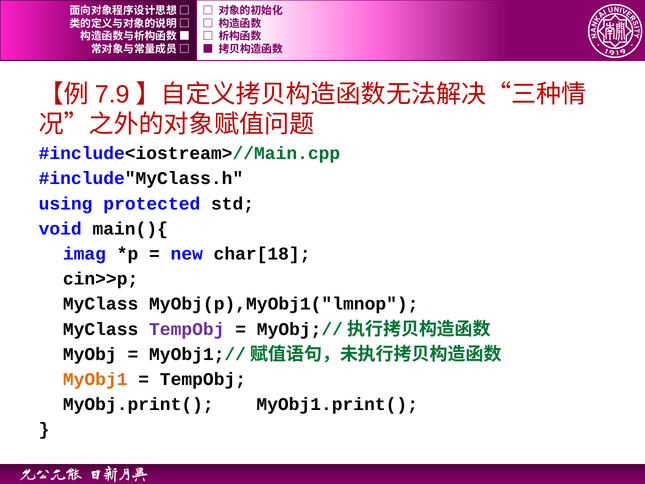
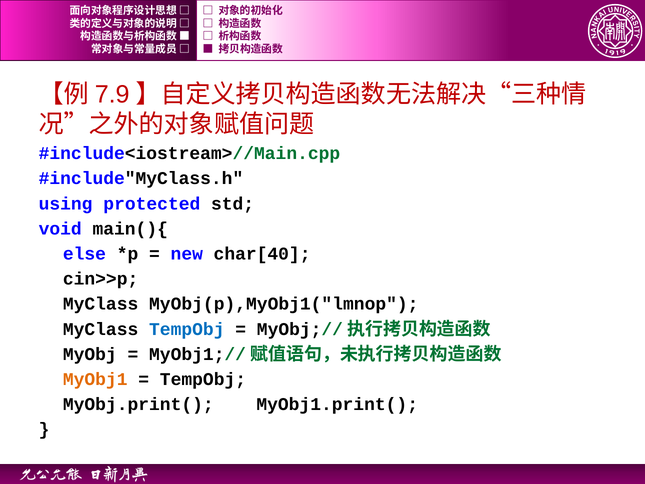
imag: imag -> else (84, 254)
char[18: char[18 -> char[40 (262, 254)
TempObj colour: purple -> blue (187, 329)
